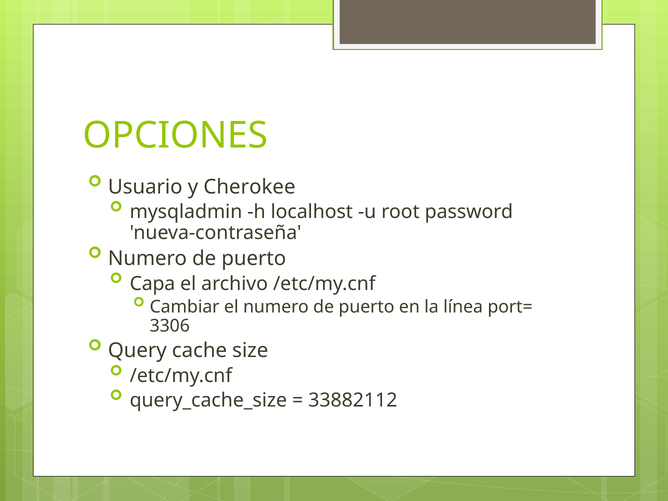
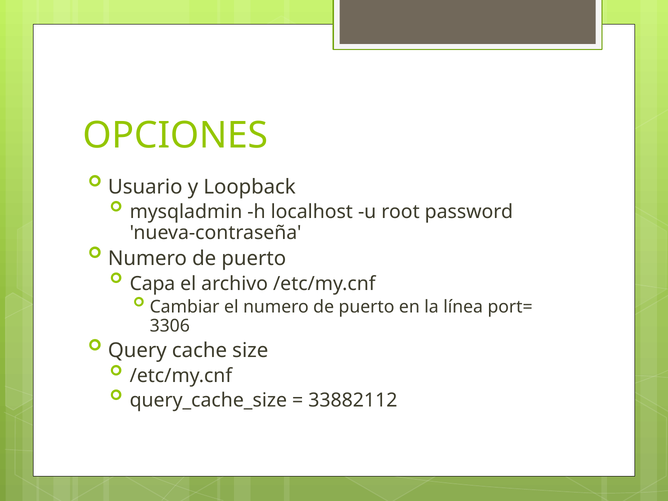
Cherokee: Cherokee -> Loopback (250, 187)
